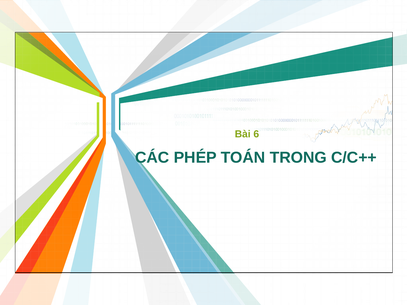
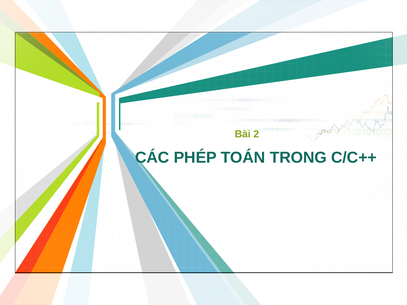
6: 6 -> 2 (256, 134)
